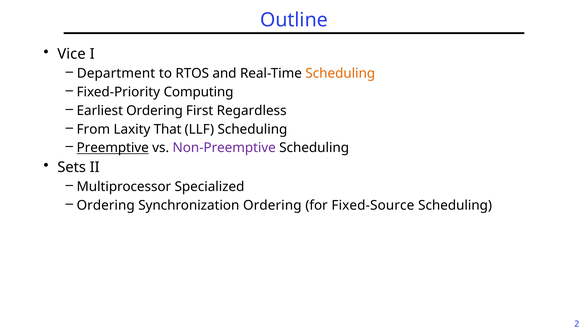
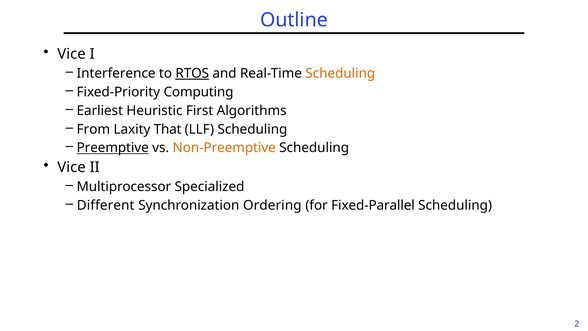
Department: Department -> Interference (116, 73)
RTOS underline: none -> present (192, 73)
Earliest Ordering: Ordering -> Heuristic (154, 111)
Regardless: Regardless -> Algorithms (252, 111)
Non-Preemptive colour: purple -> orange (224, 148)
Sets: Sets -> Vice (72, 167)
Ordering: Ordering -> Different (106, 205)
Fixed-Source: Fixed-Source -> Fixed-Parallel (373, 205)
